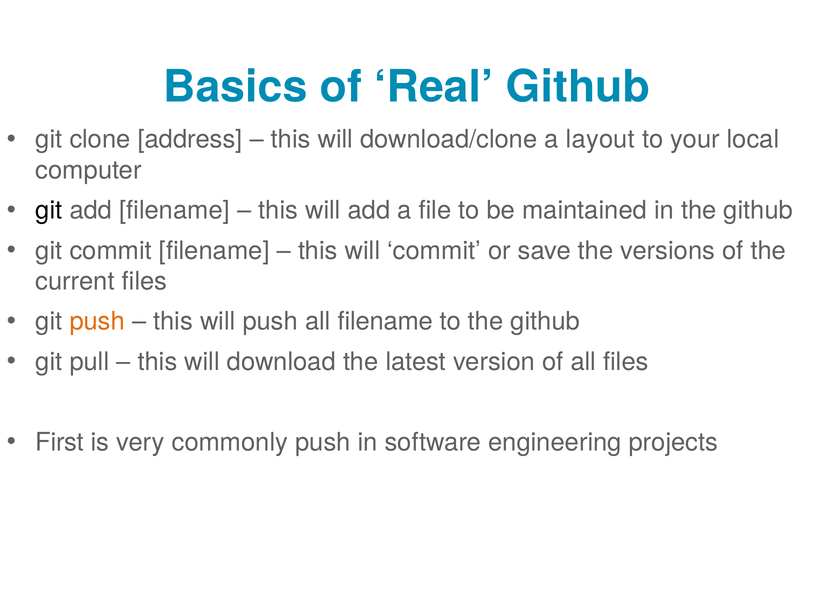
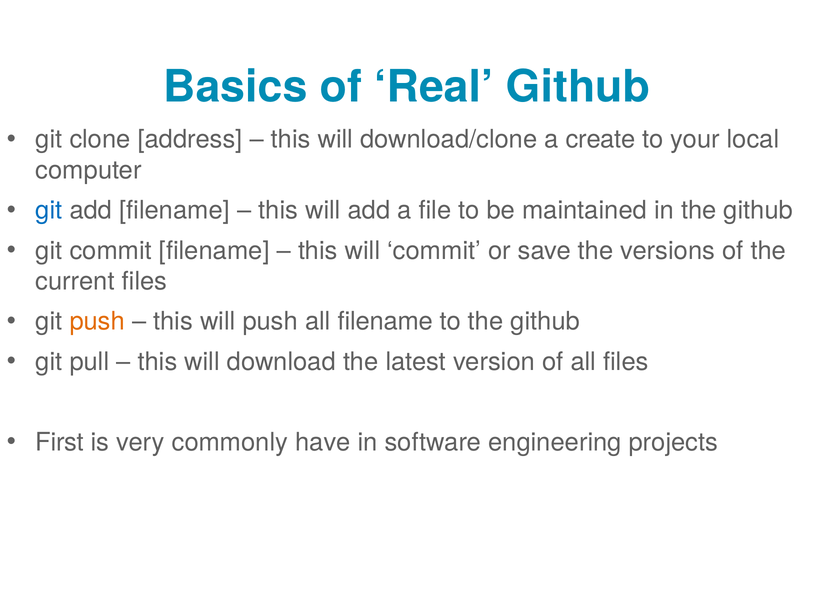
layout: layout -> create (601, 139)
git colour: black -> blue (49, 210)
commonly push: push -> have (323, 442)
